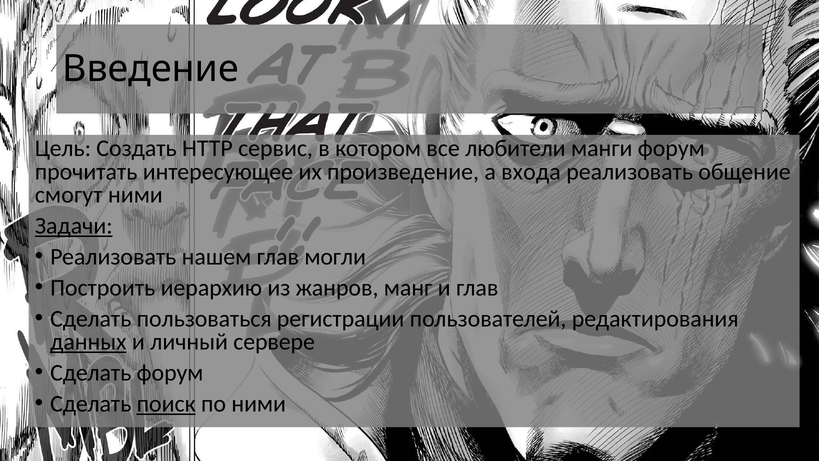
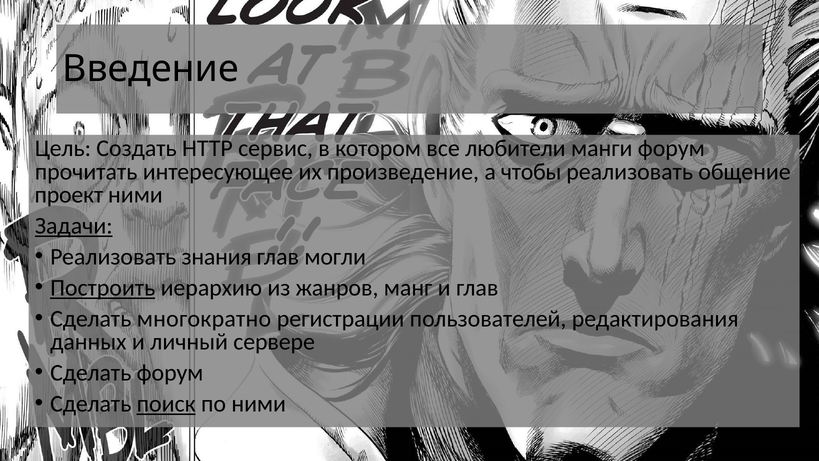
входа: входа -> чтобы (531, 172)
смогут: смогут -> проект (69, 195)
нашем: нашем -> знания (217, 257)
Построить underline: none -> present (103, 288)
пользоваться: пользоваться -> многократно (204, 319)
данных underline: present -> none (88, 342)
